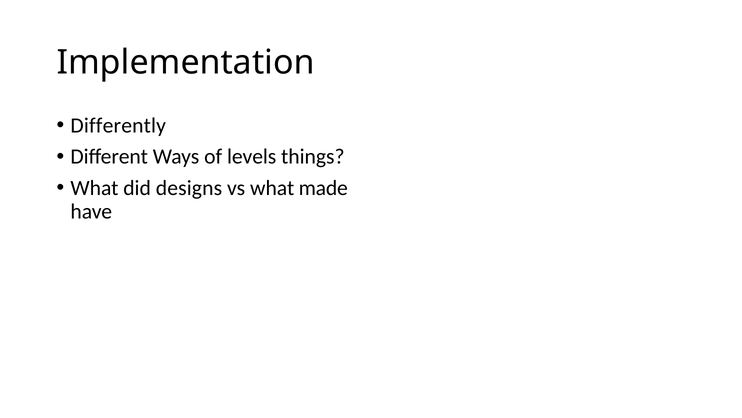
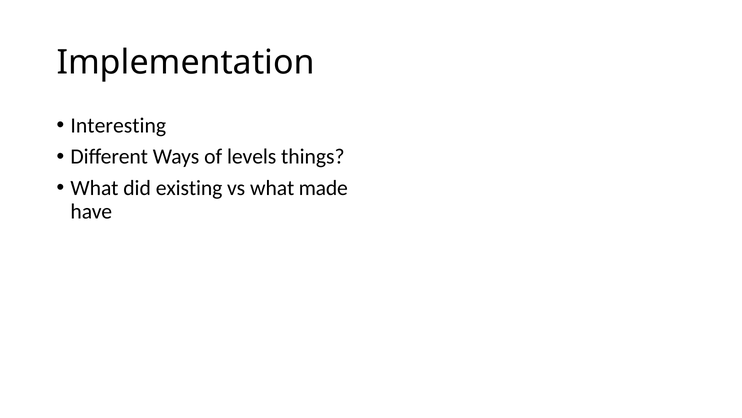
Differently: Differently -> Interesting (118, 125)
designs: designs -> existing (189, 188)
